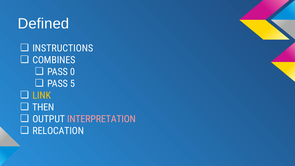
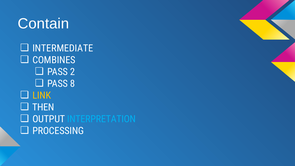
Defined: Defined -> Contain (43, 24)
INSTRUCTIONS: INSTRUCTIONS -> INTERMEDIATE (63, 48)
0: 0 -> 2 (73, 72)
5: 5 -> 8 (73, 84)
INTERPRETATION colour: pink -> light blue (101, 119)
RELOCATION: RELOCATION -> PROCESSING (58, 131)
